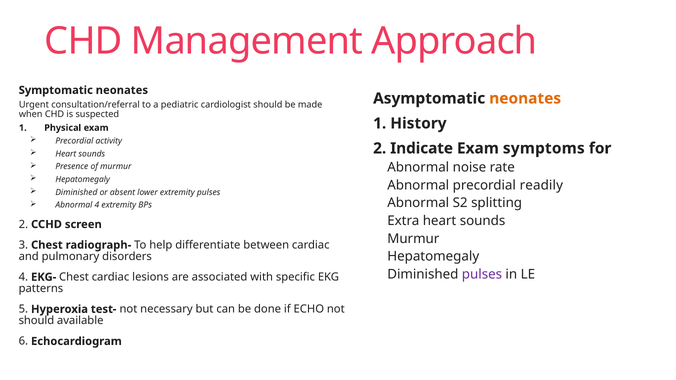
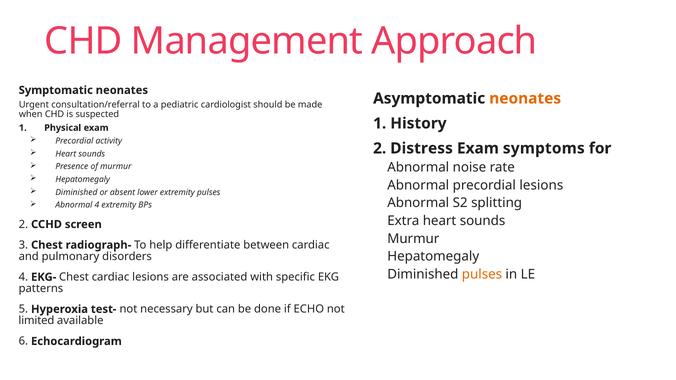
Indicate: Indicate -> Distress (422, 148)
precordial readily: readily -> lesions (541, 185)
pulses colour: purple -> orange (482, 275)
should: should -> limited (36, 321)
